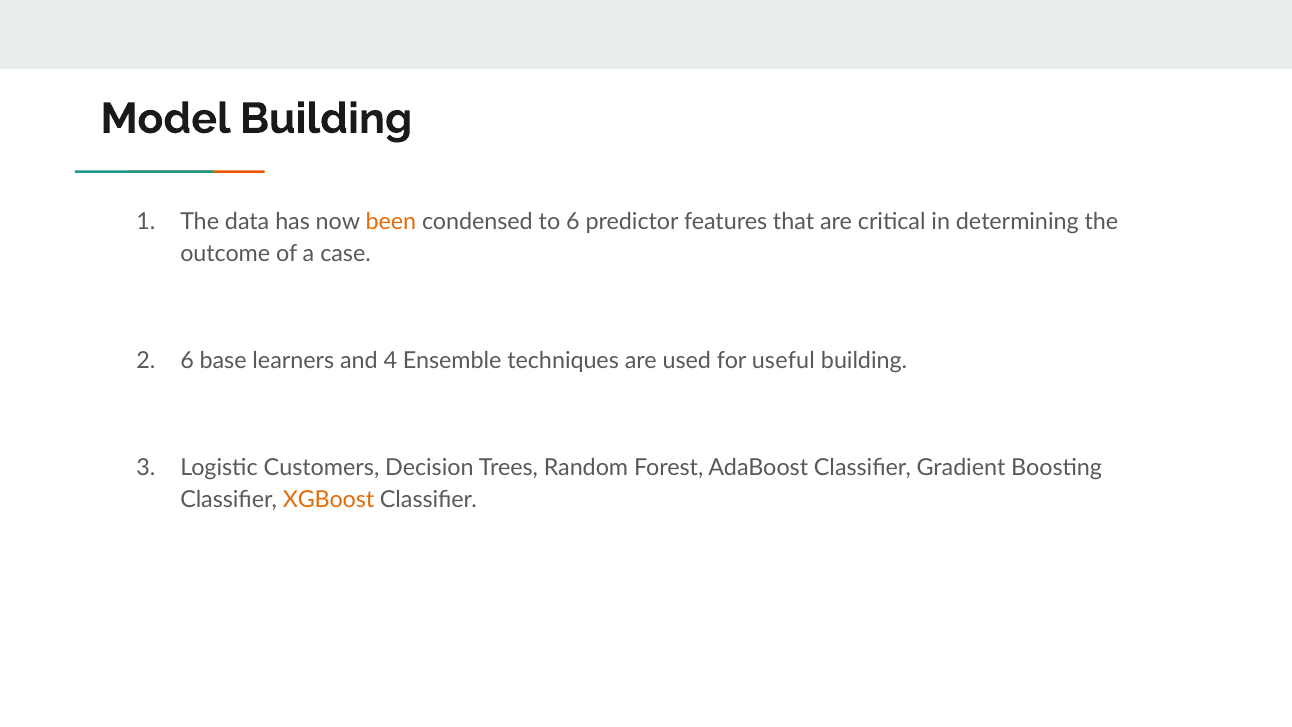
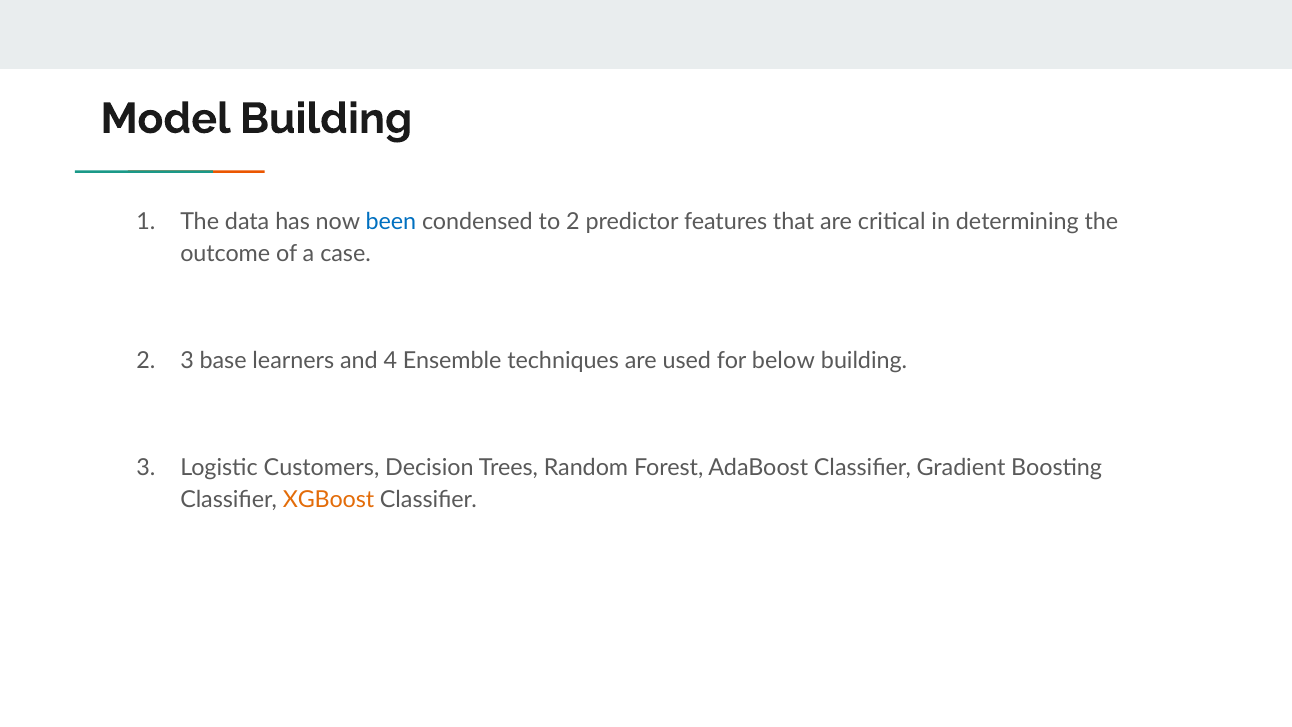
been colour: orange -> blue (391, 222)
to 6: 6 -> 2 (573, 222)
2 6: 6 -> 3 (187, 361)
useful: useful -> below (783, 361)
